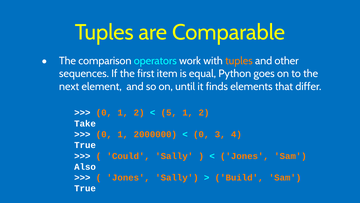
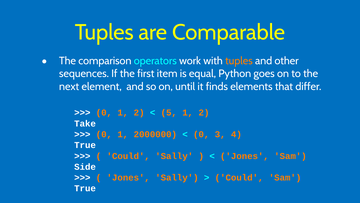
Also: Also -> Side (85, 166)
Build: Build -> Could (239, 177)
